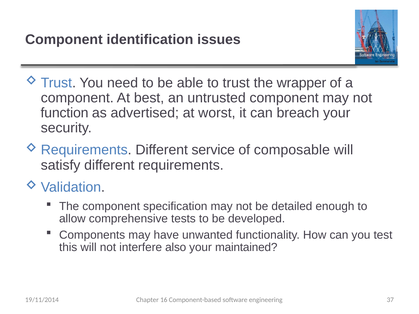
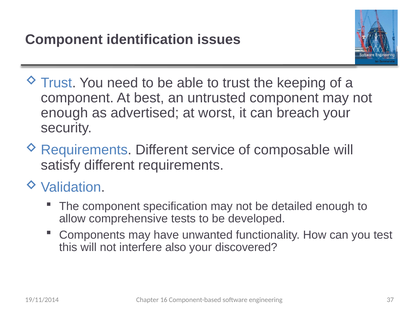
wrapper: wrapper -> keeping (301, 83)
function: function -> enough (64, 113)
maintained: maintained -> discovered (246, 248)
